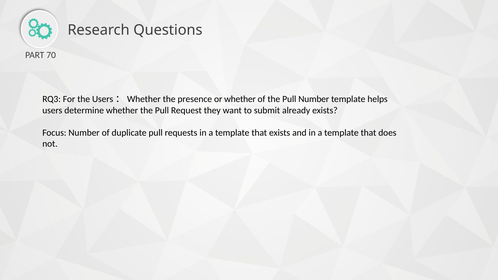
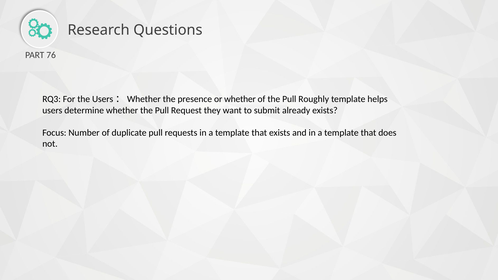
70: 70 -> 76 (51, 55)
Pull Number: Number -> Roughly (314, 99)
